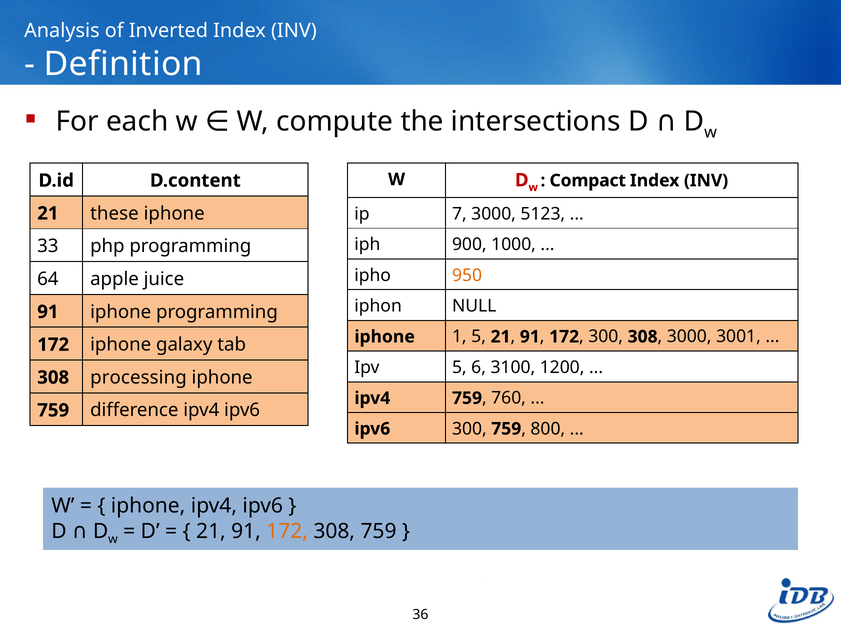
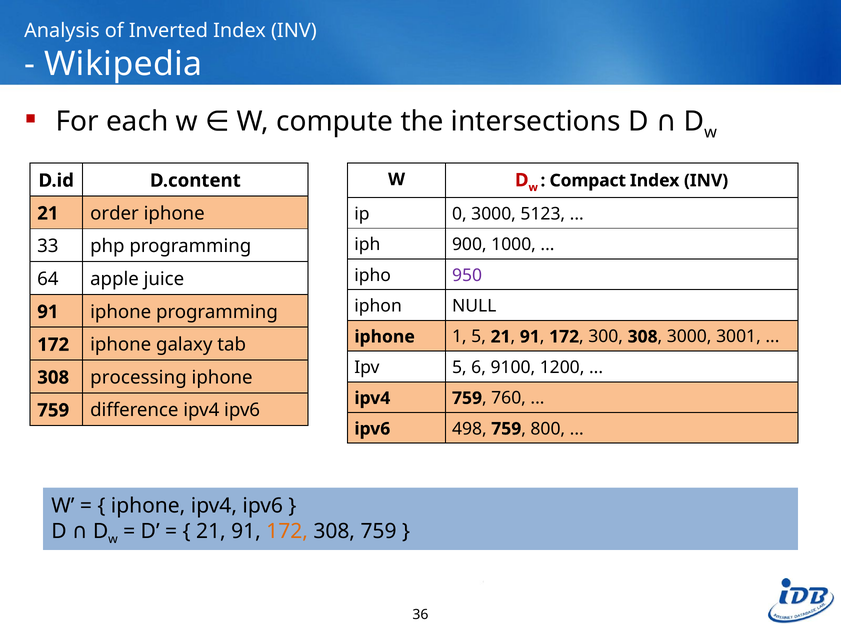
Definition: Definition -> Wikipedia (123, 64)
7: 7 -> 0 (459, 214)
these: these -> order (115, 213)
950 colour: orange -> purple (467, 275)
3100: 3100 -> 9100 (513, 367)
ipv6 300: 300 -> 498 (469, 429)
